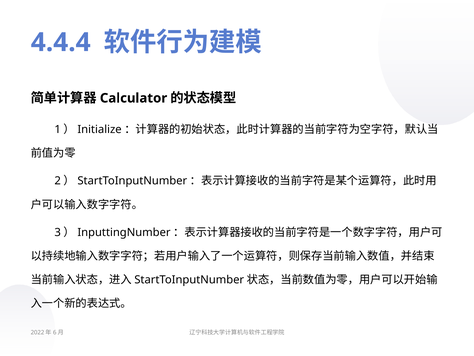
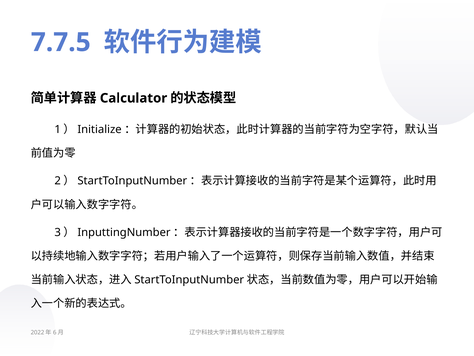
4.4.4: 4.4.4 -> 7.7.5 (61, 42)
